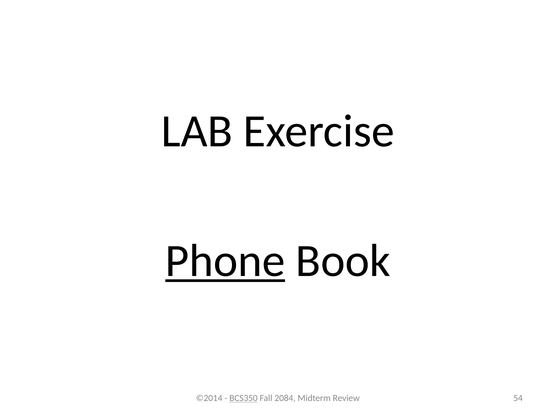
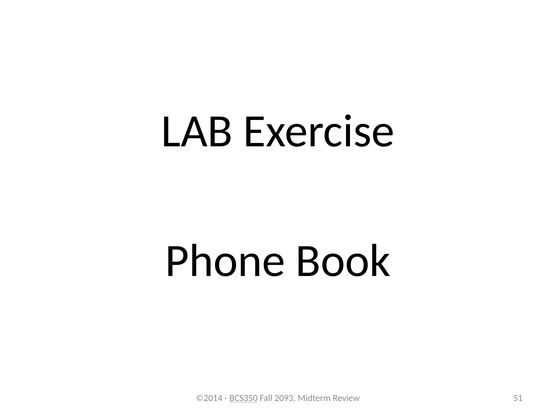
Phone underline: present -> none (225, 261)
2084: 2084 -> 2093 (285, 398)
54: 54 -> 51 (518, 398)
